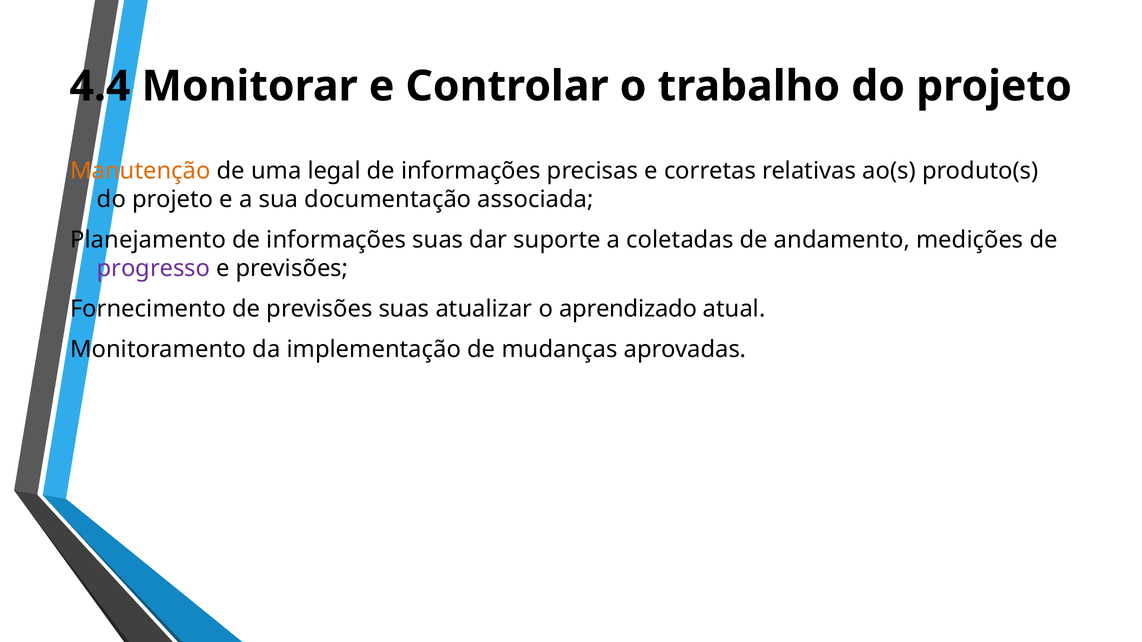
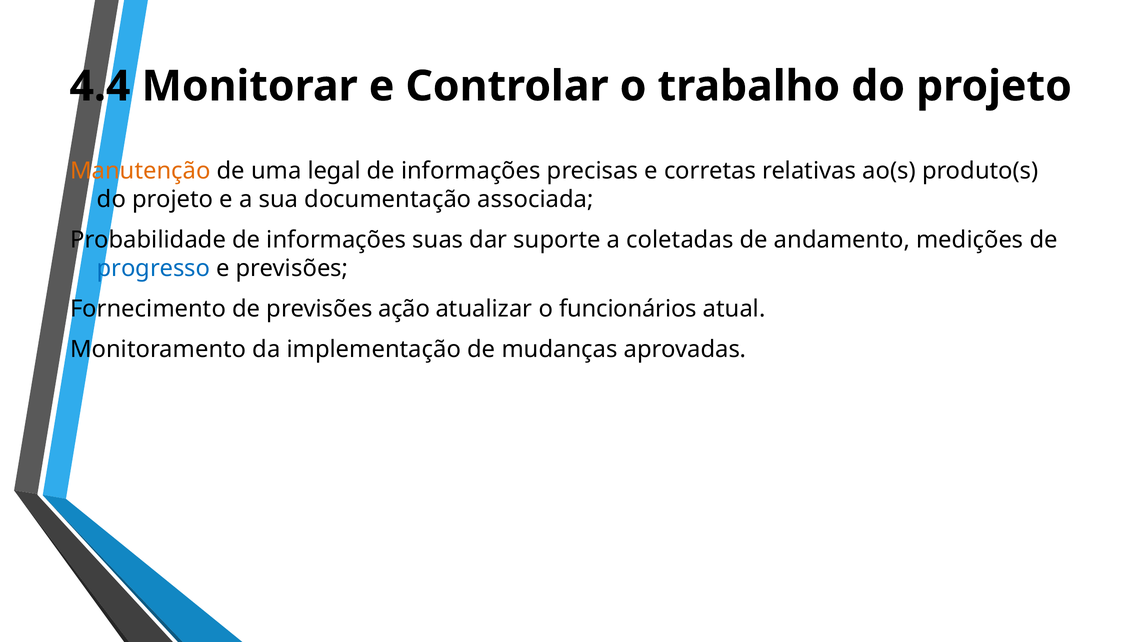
Planejamento: Planejamento -> Probabilidade (148, 240)
progresso colour: purple -> blue (154, 269)
previsões suas: suas -> ação (404, 309)
aprendizado: aprendizado -> funcionários (628, 309)
